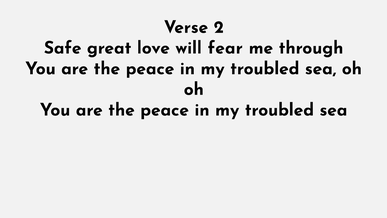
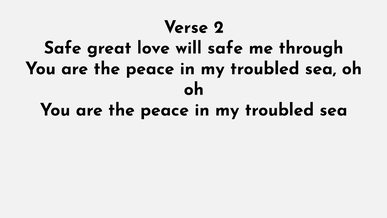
will fear: fear -> safe (225, 48)
